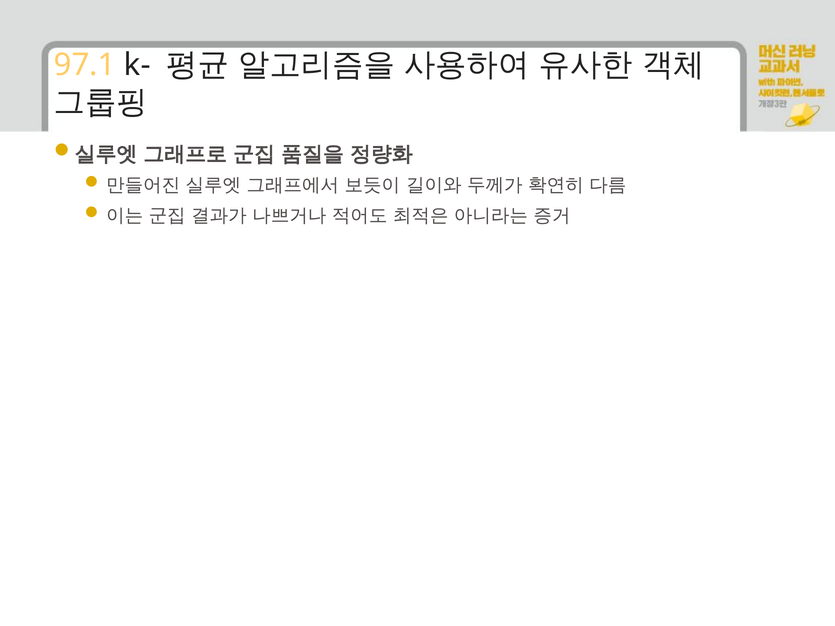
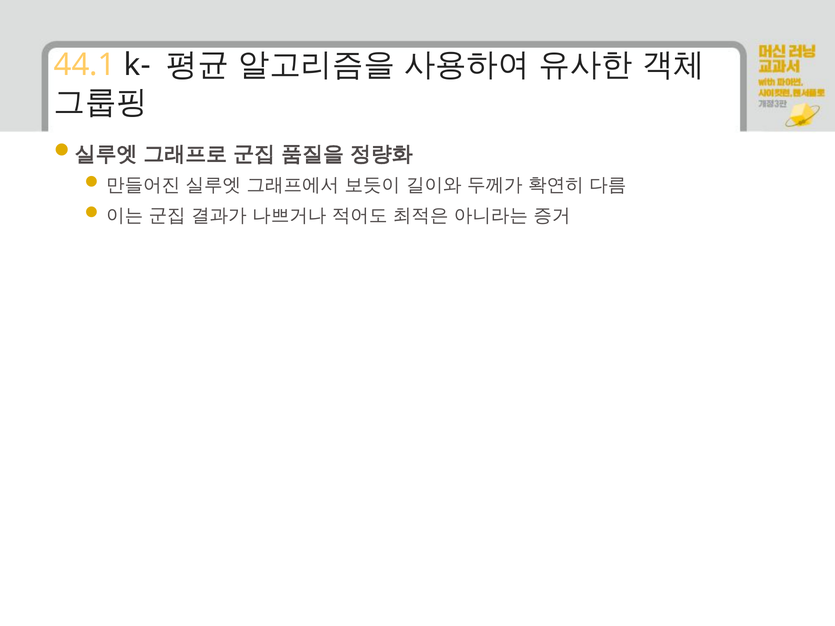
97.1: 97.1 -> 44.1 (85, 65)
